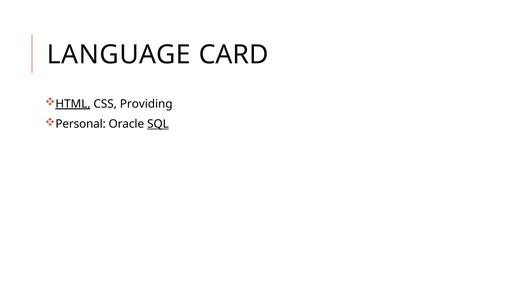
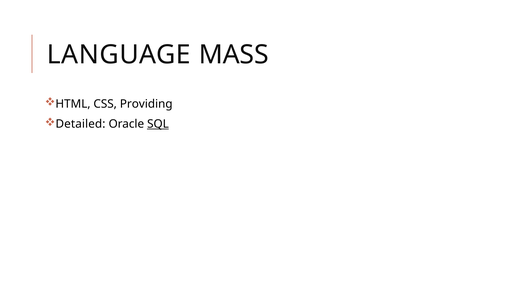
CARD: CARD -> MASS (234, 55)
HTML underline: present -> none (73, 104)
Personal: Personal -> Detailed (80, 124)
